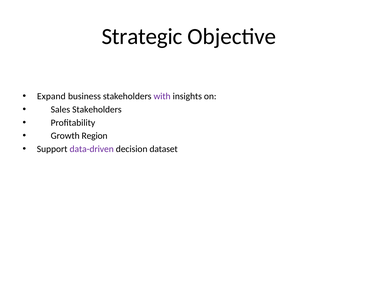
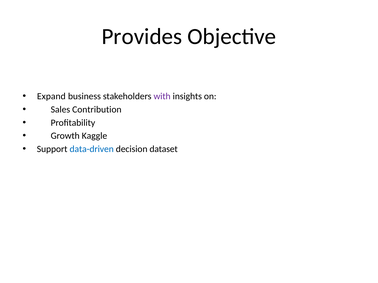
Strategic: Strategic -> Provides (142, 37)
Stakeholders: Stakeholders -> Contribution (97, 110)
Region: Region -> Kaggle (94, 136)
data-driven colour: purple -> blue (92, 149)
